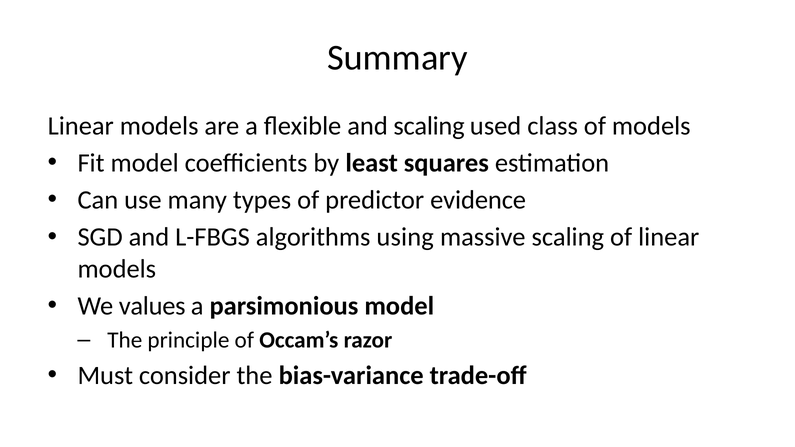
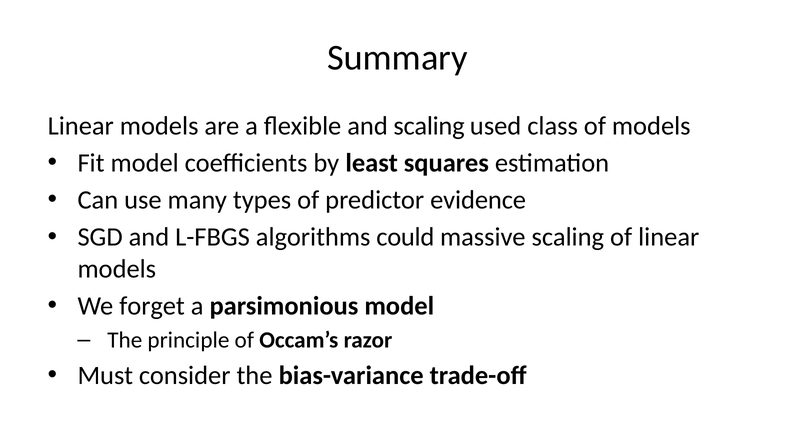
using: using -> could (405, 237)
values: values -> forget (152, 306)
